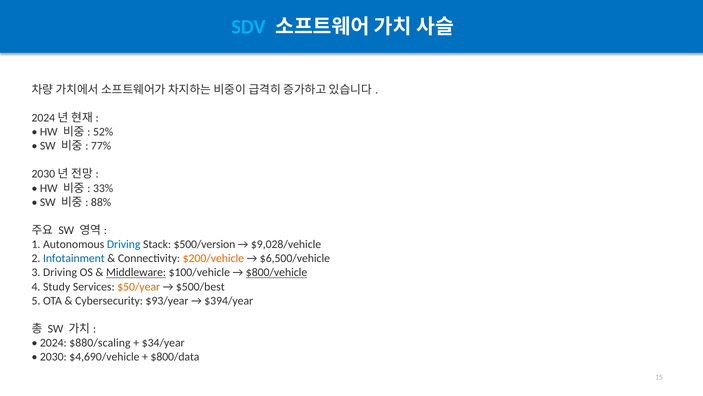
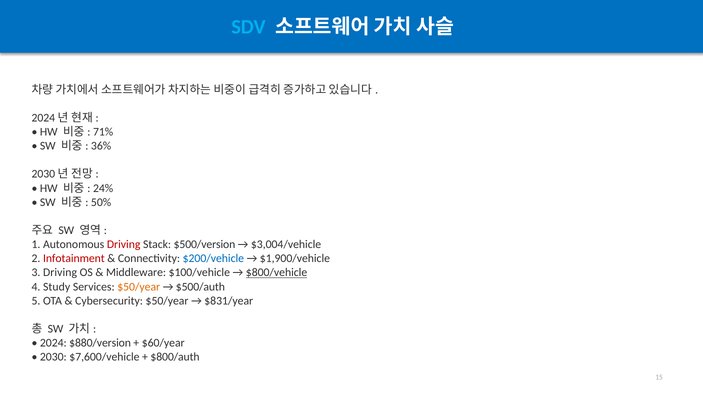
52%: 52% -> 71% (103, 132)
77%: 77% -> 36% (101, 146)
33%: 33% -> 24% (103, 188)
88%: 88% -> 50% (101, 202)
Driving colour: blue -> red (124, 244)
$9,028/vehicle: $9,028/vehicle -> $3,004/vehicle (286, 244)
Infotainment colour: blue -> red (74, 258)
$200/vehicle colour: orange -> blue (213, 258)
$6,500/vehicle: $6,500/vehicle -> $1,900/vehicle (295, 258)
Middleware underline: present -> none (136, 272)
$500/best: $500/best -> $500/auth (200, 286)
Cybersecurity $93/year: $93/year -> $50/year (167, 300)
$394/year: $394/year -> $831/year (229, 300)
$880/scaling: $880/scaling -> $880/version (100, 342)
$34/year: $34/year -> $60/year (163, 342)
$4,690/vehicle: $4,690/vehicle -> $7,600/vehicle (104, 357)
$800/data: $800/data -> $800/auth (175, 357)
